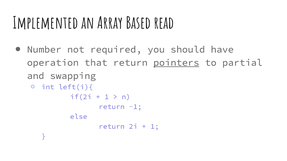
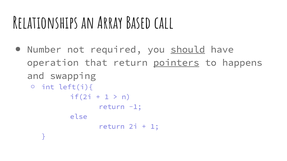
Implemented: Implemented -> Relationships (45, 23)
read: read -> call (164, 23)
should underline: none -> present (188, 50)
partial: partial -> happens (242, 63)
